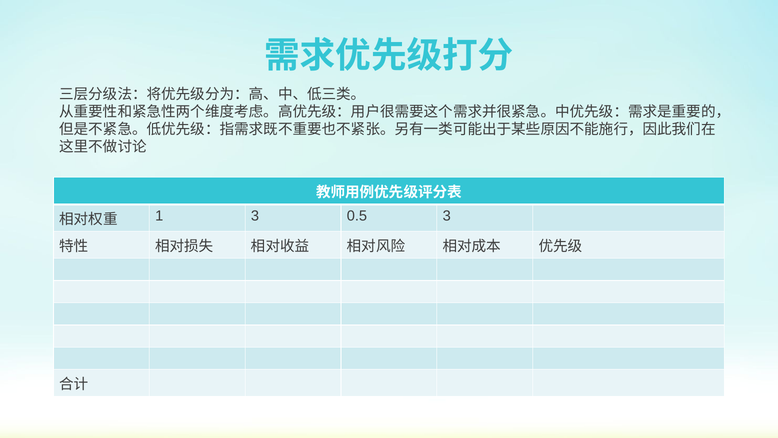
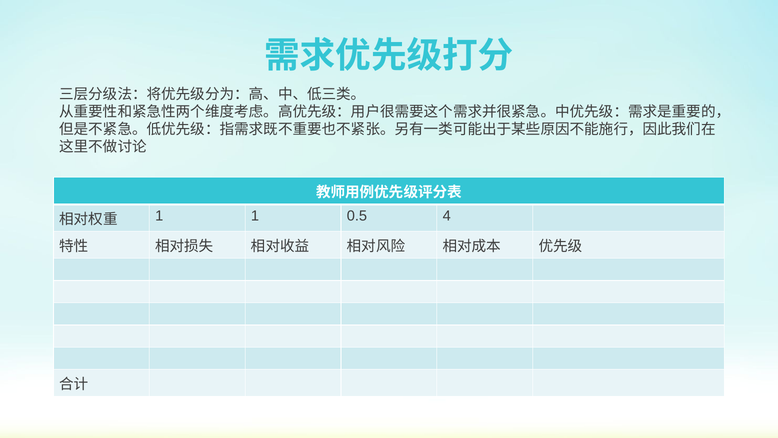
1 3: 3 -> 1 (255, 216)
0.5 3: 3 -> 4 (447, 216)
